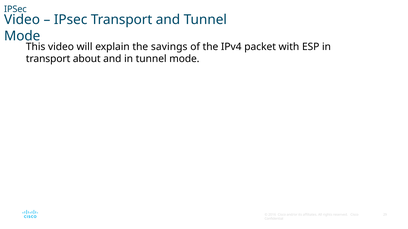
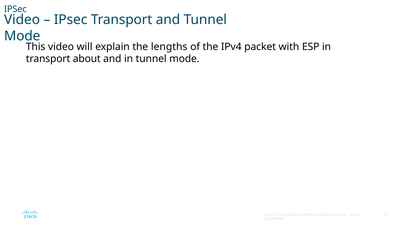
savings: savings -> lengths (169, 47)
